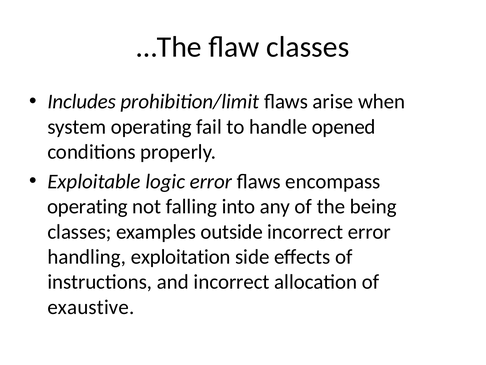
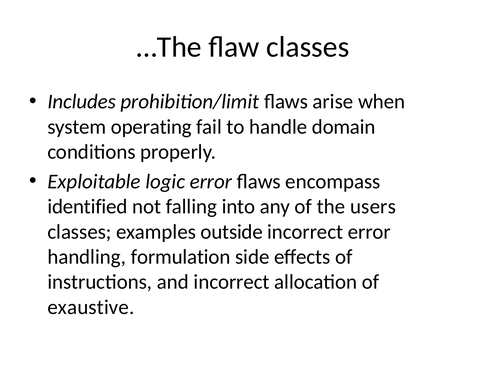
opened: opened -> domain (344, 127)
operating: operating -> identified (87, 206)
being: being -> users (373, 206)
exploitation: exploitation -> formulation (181, 257)
